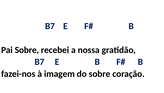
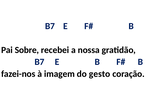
do sobre: sobre -> gesto (100, 73)
